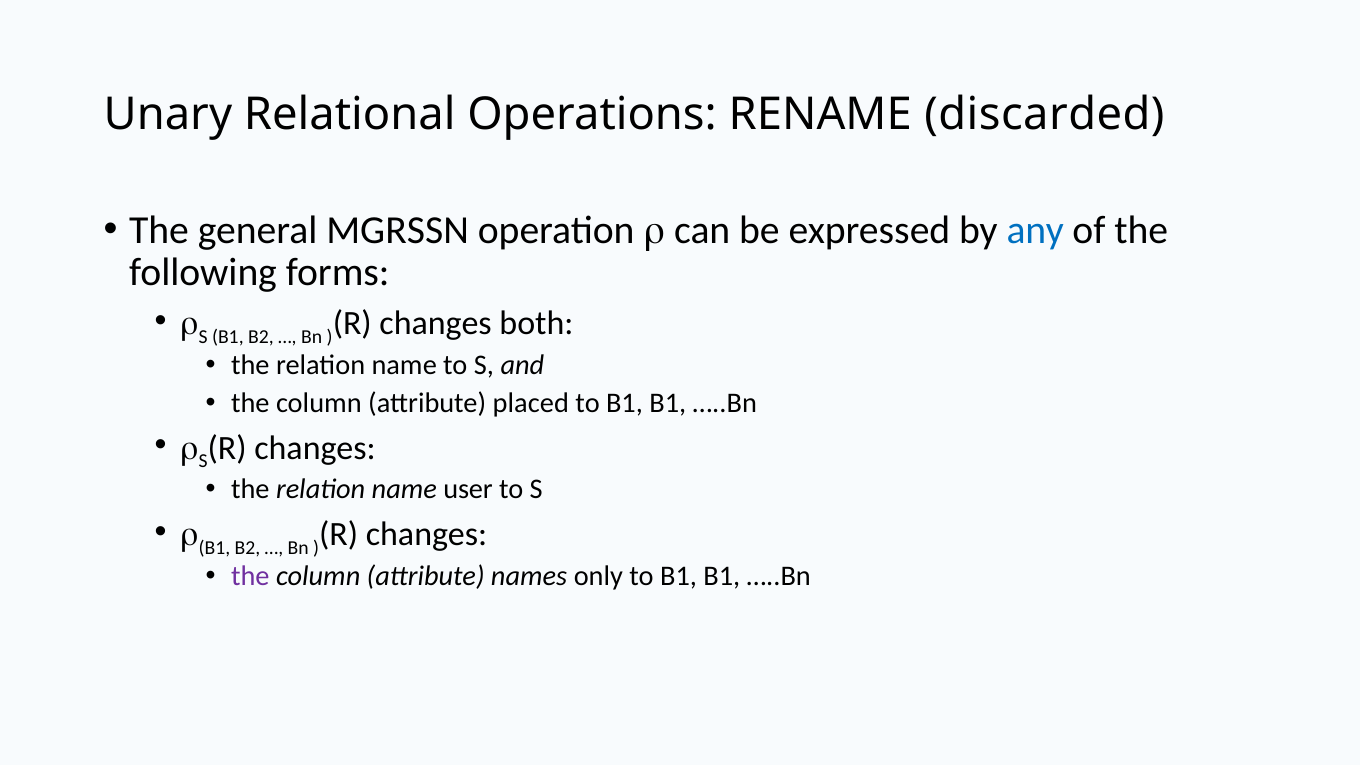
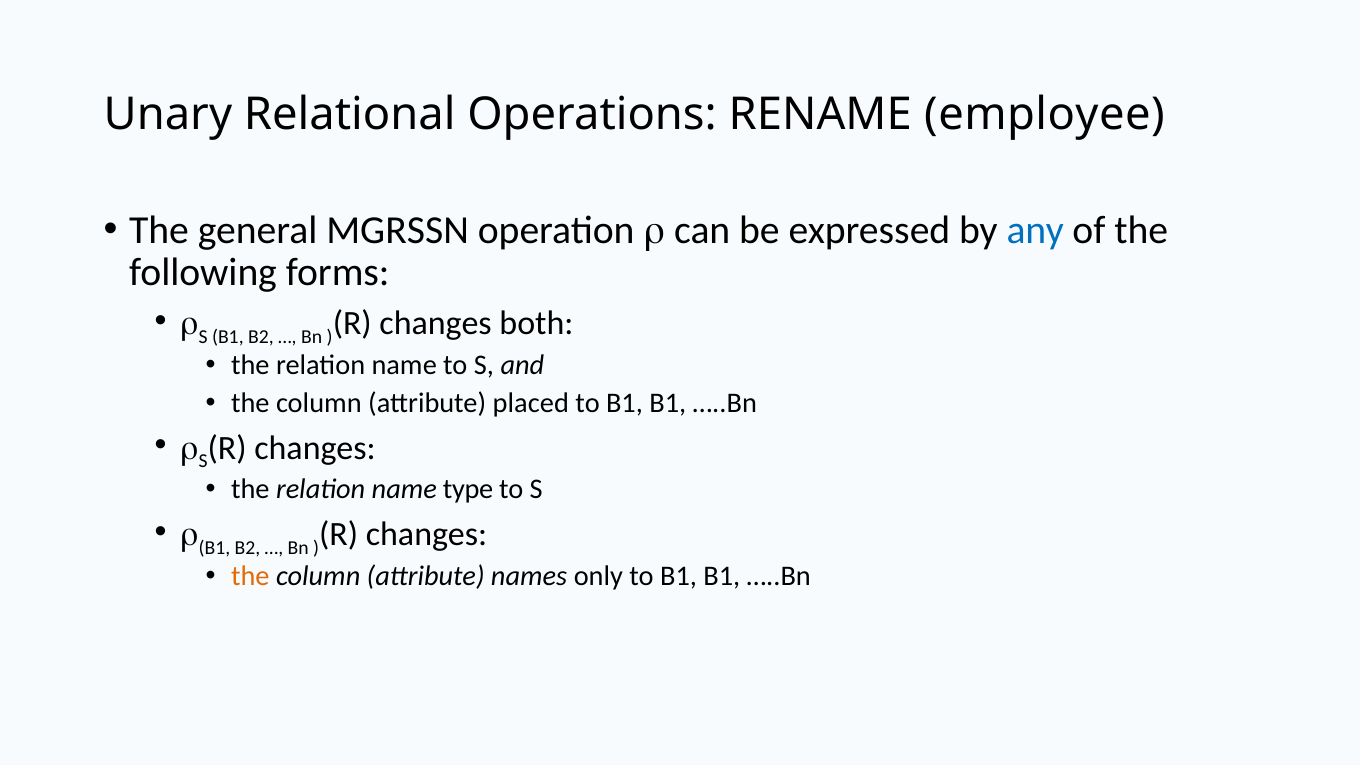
discarded: discarded -> employee (1044, 114)
user: user -> type (468, 490)
the colour: purple -> orange (250, 576)
